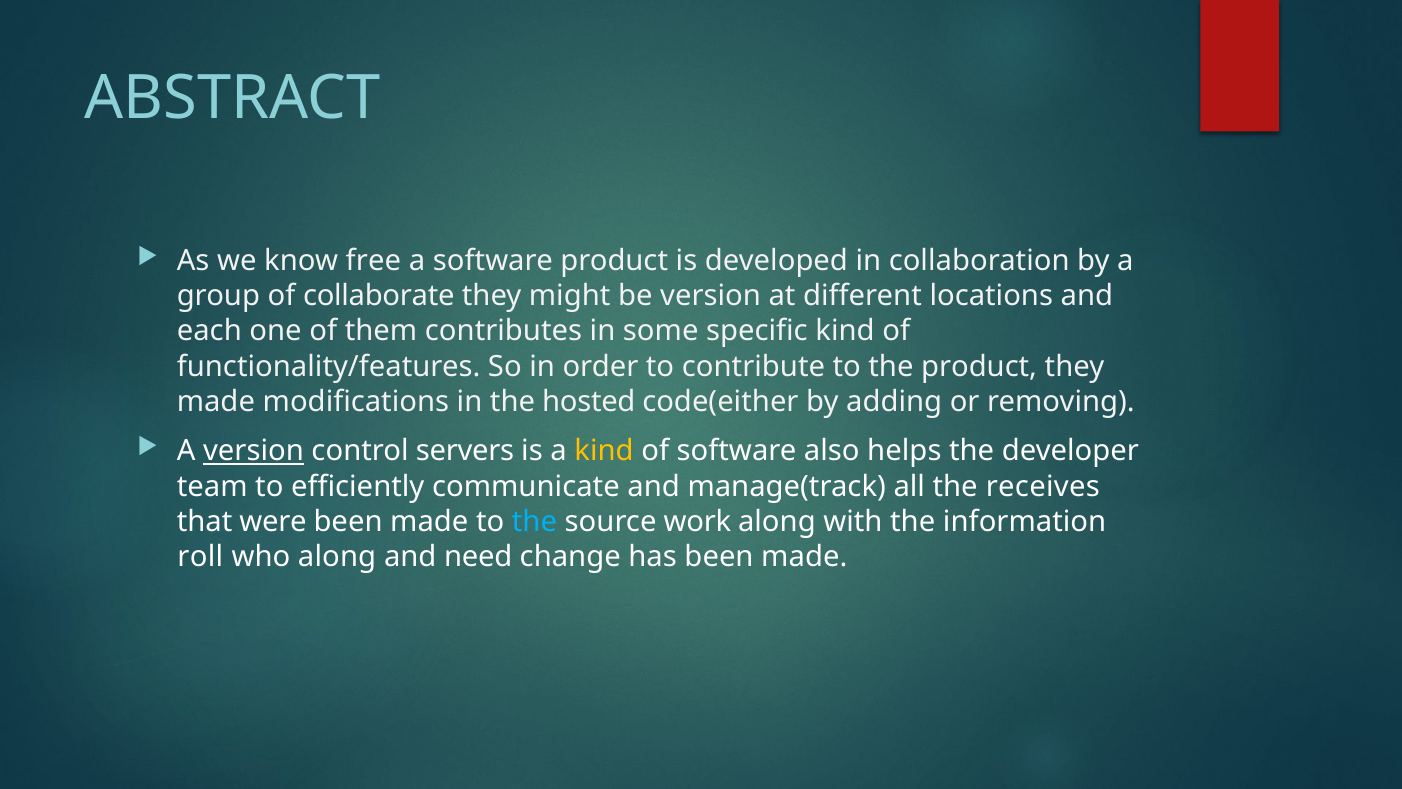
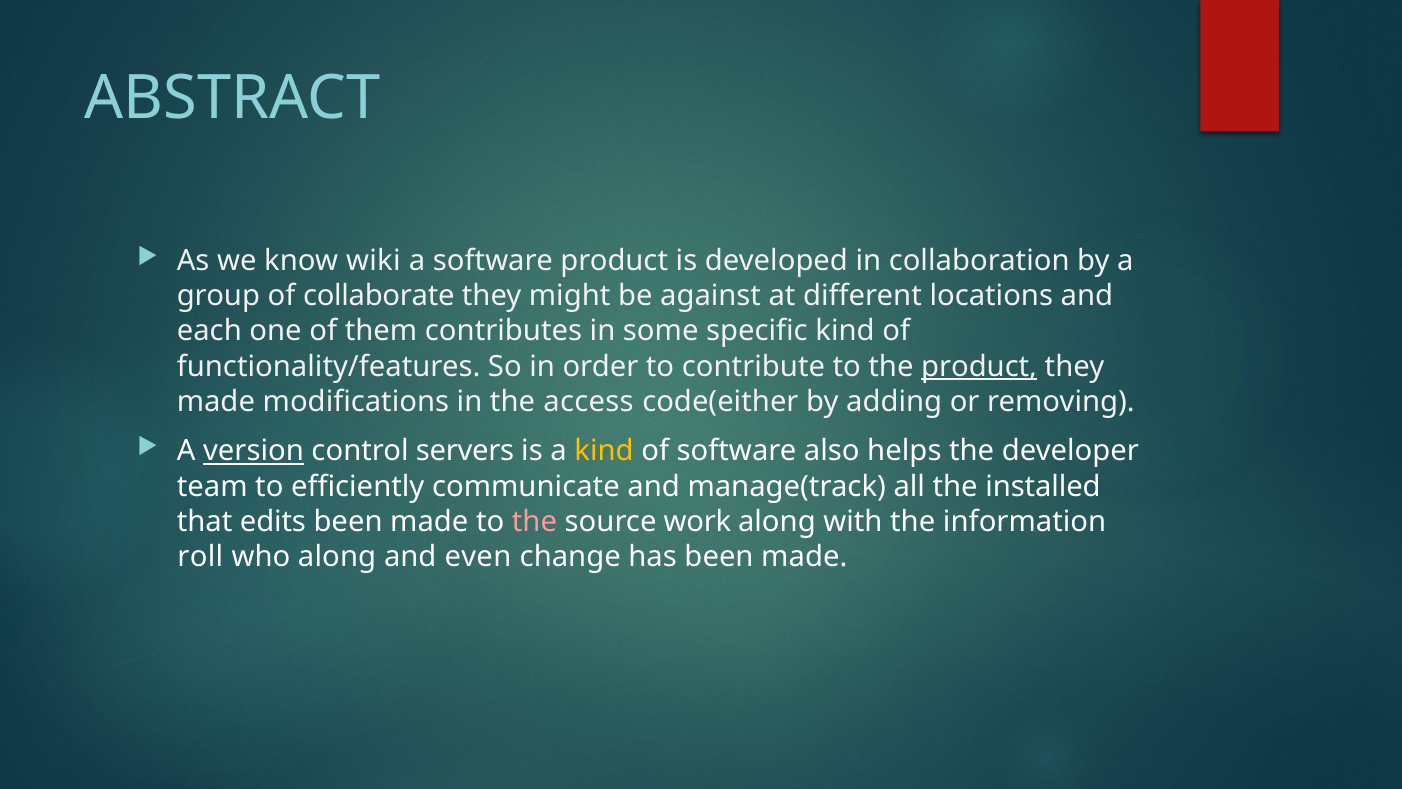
free: free -> wiki (373, 261)
be version: version -> against (711, 296)
product underline: none -> present (979, 366)
hosted: hosted -> access (589, 401)
receives: receives -> installed (1043, 486)
were: were -> edits (273, 521)
the colour: light blue -> pink (534, 521)
need: need -> even (478, 556)
